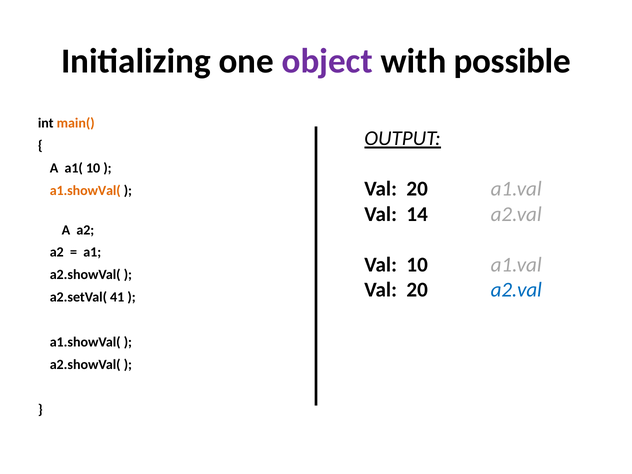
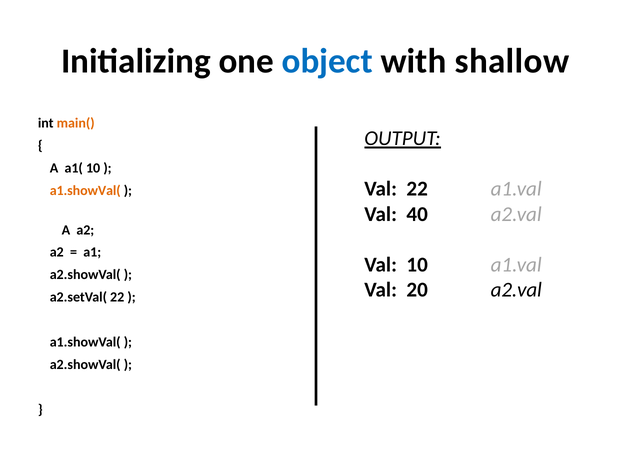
object colour: purple -> blue (327, 61)
possible: possible -> shallow (512, 61)
20: 20 -> 22 (417, 189)
14: 14 -> 40 (417, 214)
a2.val colour: blue -> black (516, 290)
a2.setVal( 41: 41 -> 22 (117, 297)
